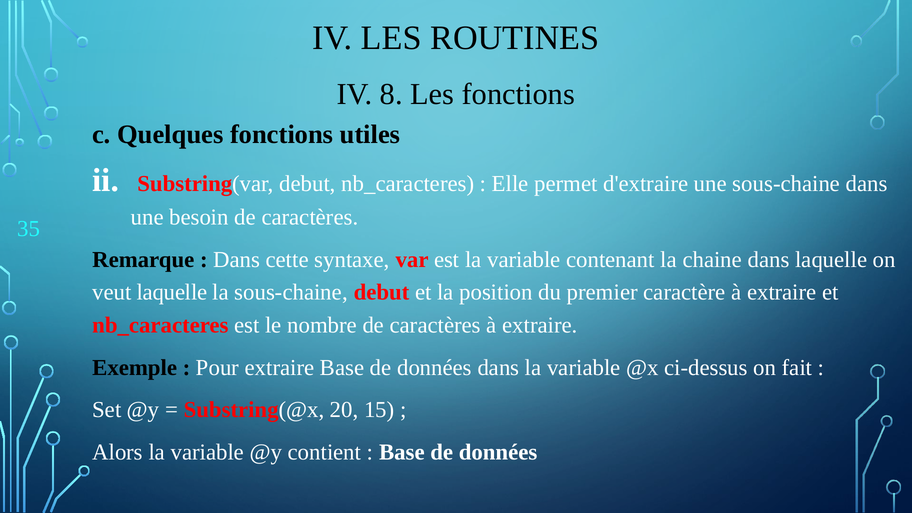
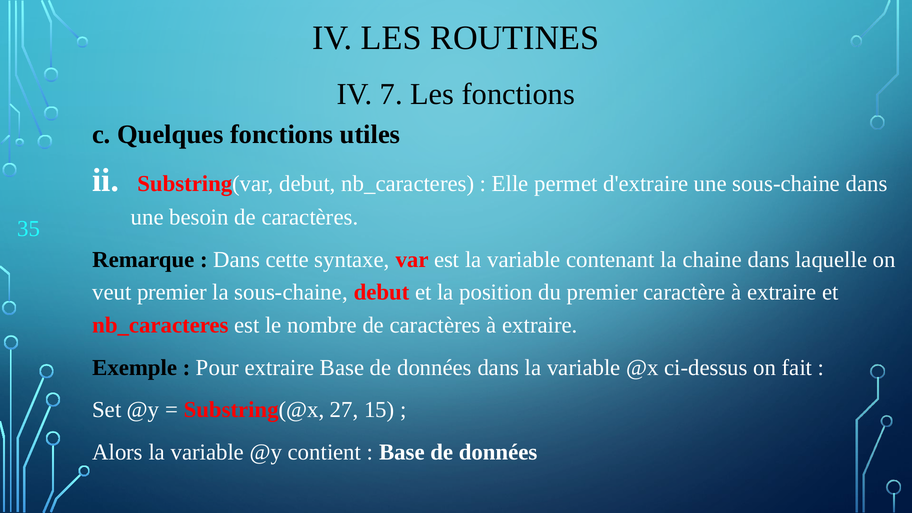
8: 8 -> 7 (391, 94)
veut laquelle: laquelle -> premier (172, 292)
20: 20 -> 27 (344, 410)
